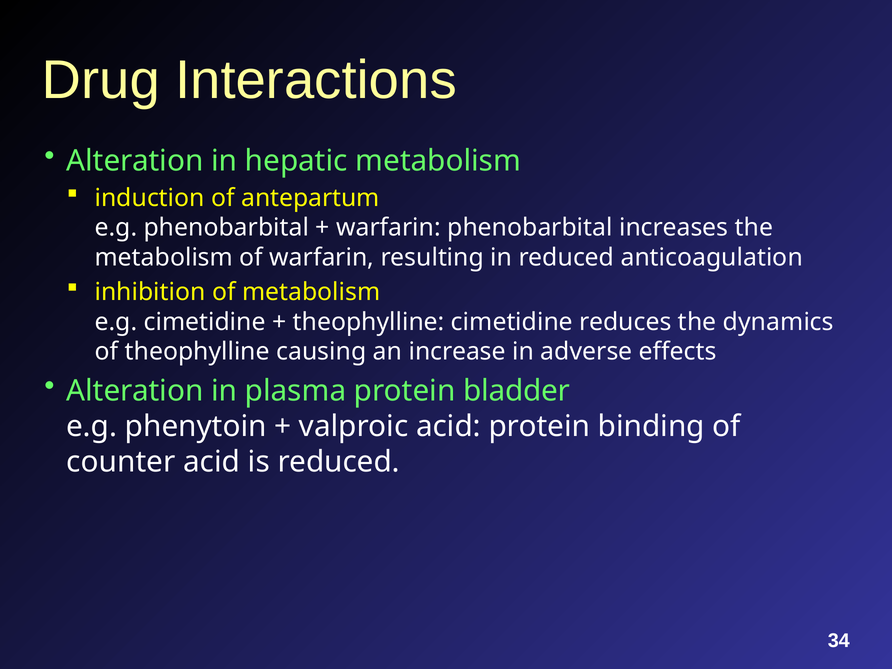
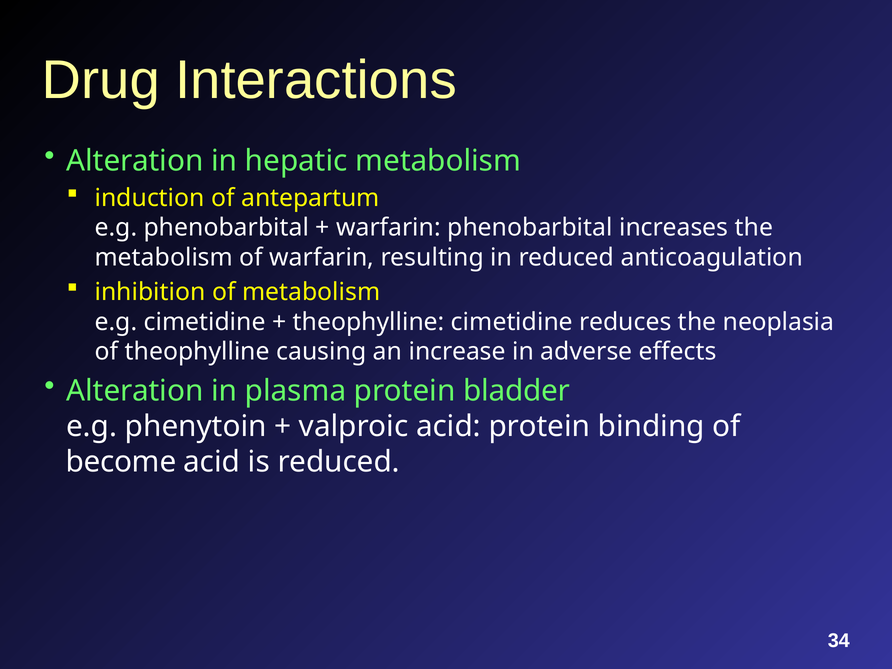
dynamics: dynamics -> neoplasia (778, 322)
counter: counter -> become (121, 462)
